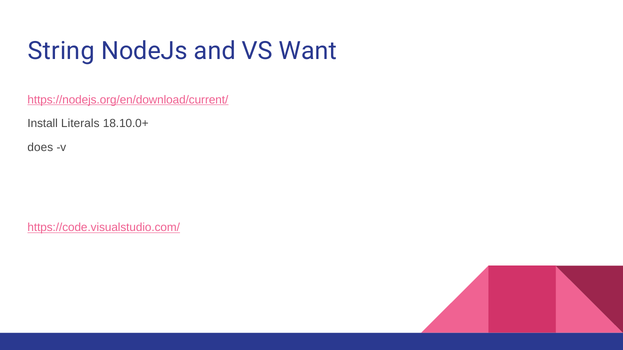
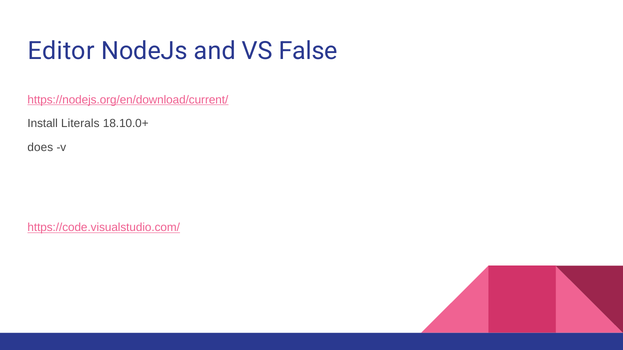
String: String -> Editor (61, 51)
Want: Want -> False (308, 51)
